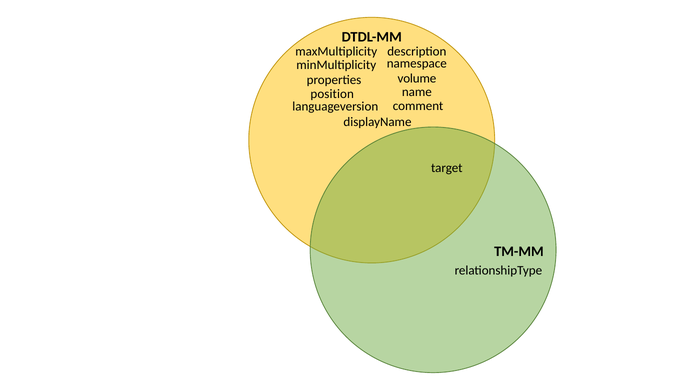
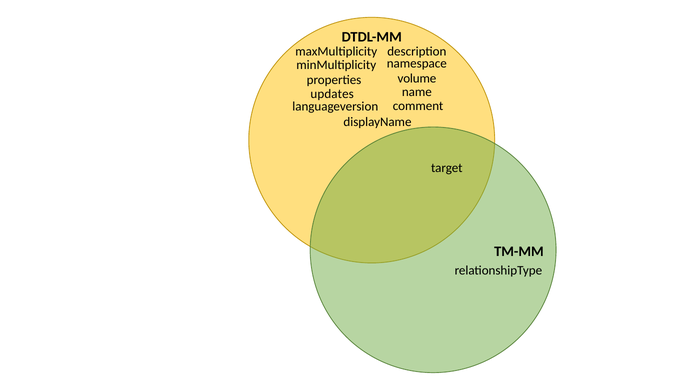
position: position -> updates (332, 94)
